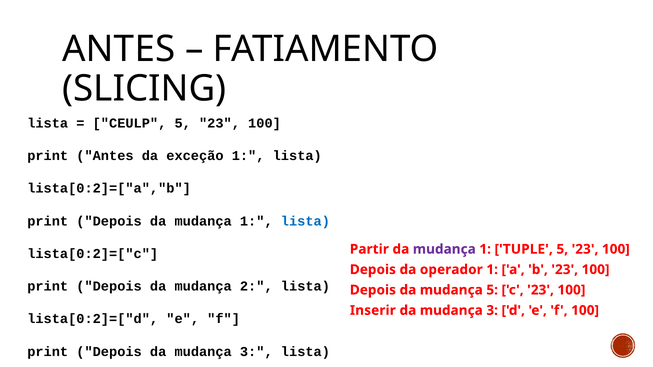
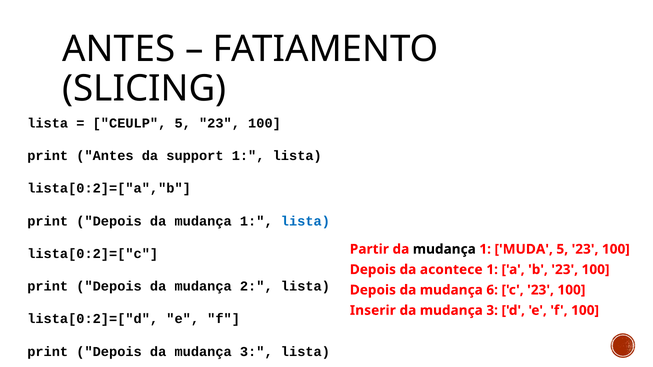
exceção: exceção -> support (195, 156)
mudança colour: purple -> black (444, 249)
TUPLE: TUPLE -> MUDA (524, 249)
operador: operador -> acontece (451, 270)
mudança 5: 5 -> 6 (492, 290)
